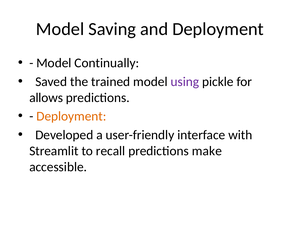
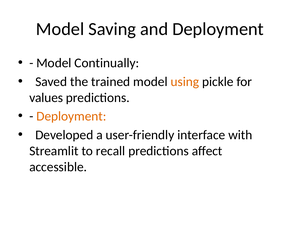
using colour: purple -> orange (185, 82)
allows: allows -> values (46, 98)
make: make -> affect (207, 151)
